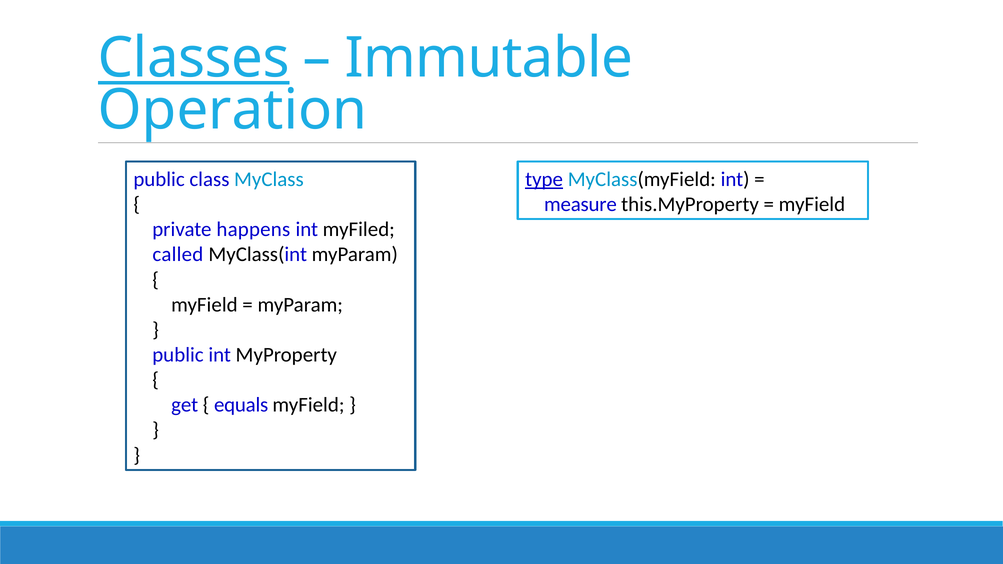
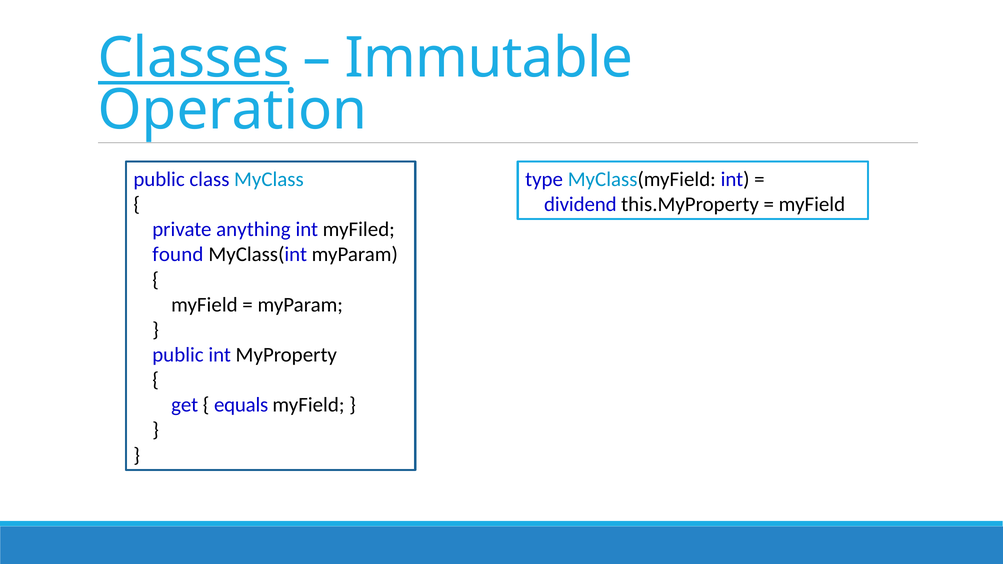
type underline: present -> none (544, 179)
measure: measure -> dividend (580, 204)
happens: happens -> anything (253, 230)
called: called -> found (178, 255)
